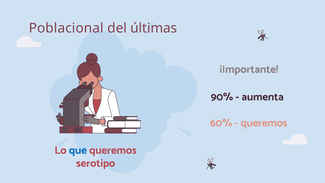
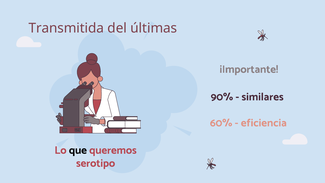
Poblacional: Poblacional -> Transmitida (66, 28)
aumenta: aumenta -> similares (263, 97)
queremos: queremos -> eficiencia (264, 123)
que colour: blue -> black (78, 150)
